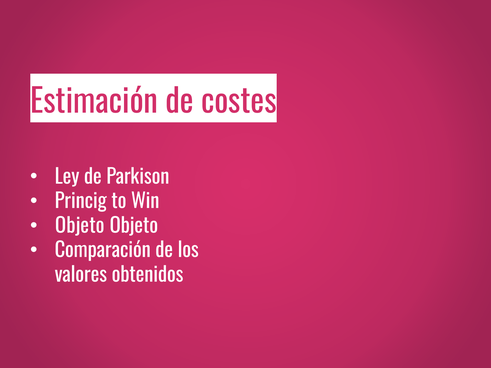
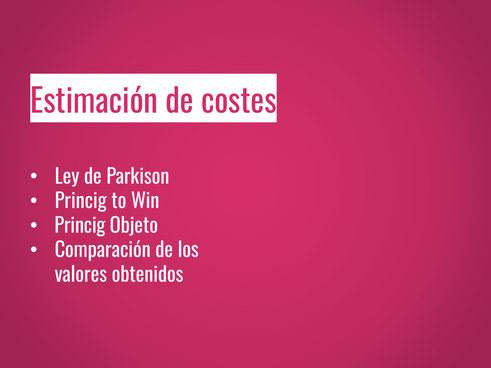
Objeto: Objeto -> Princig (80, 226)
